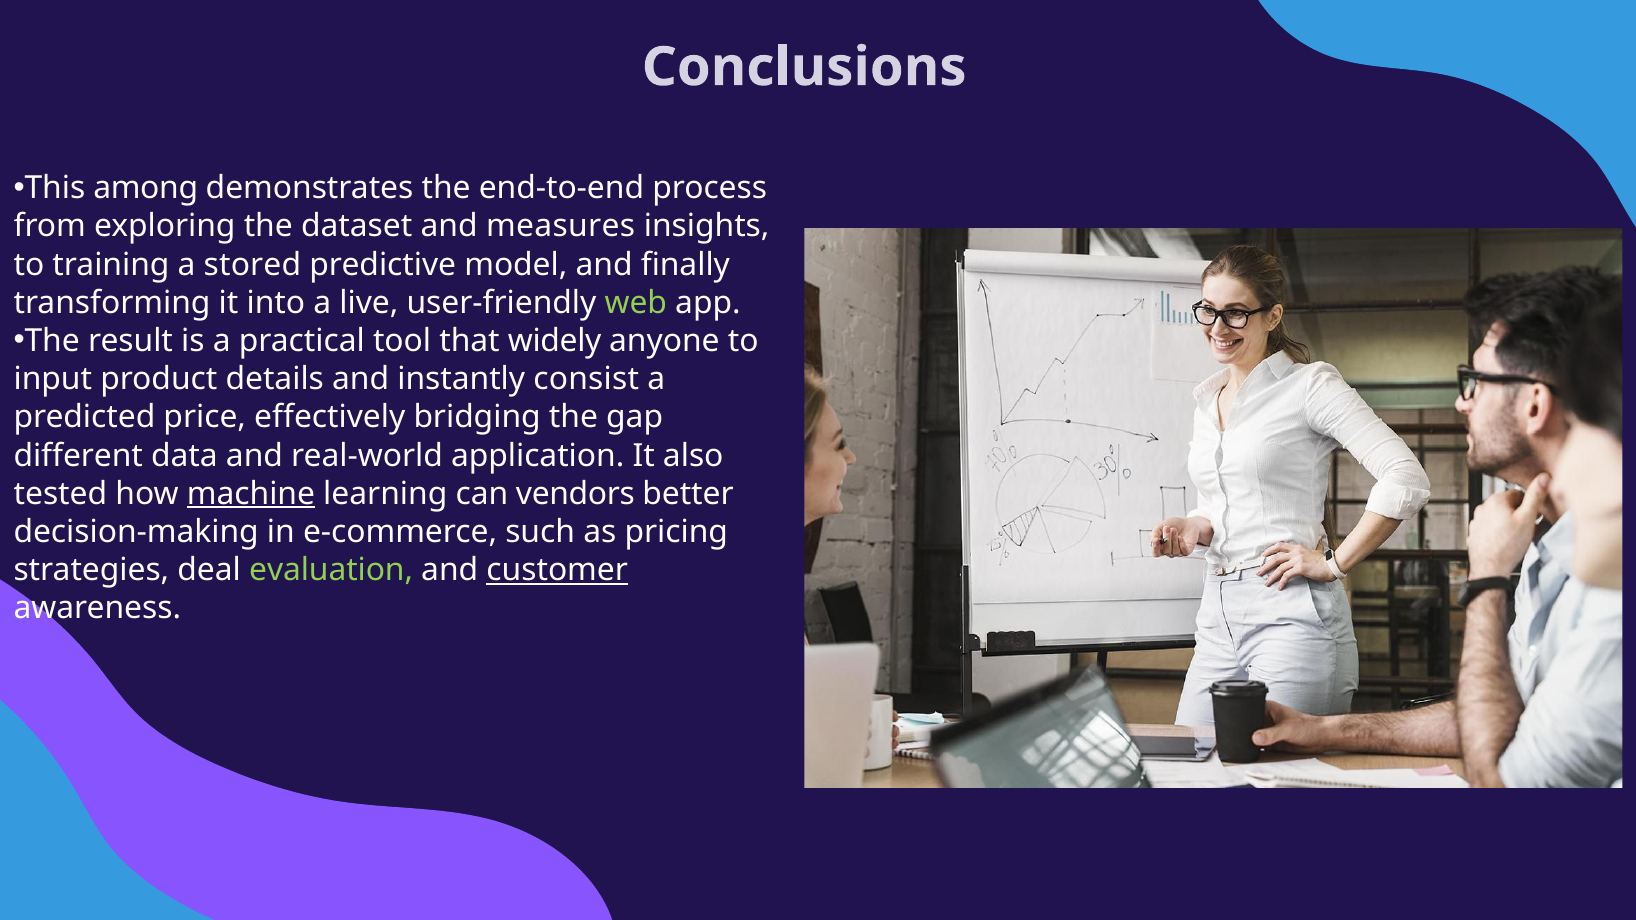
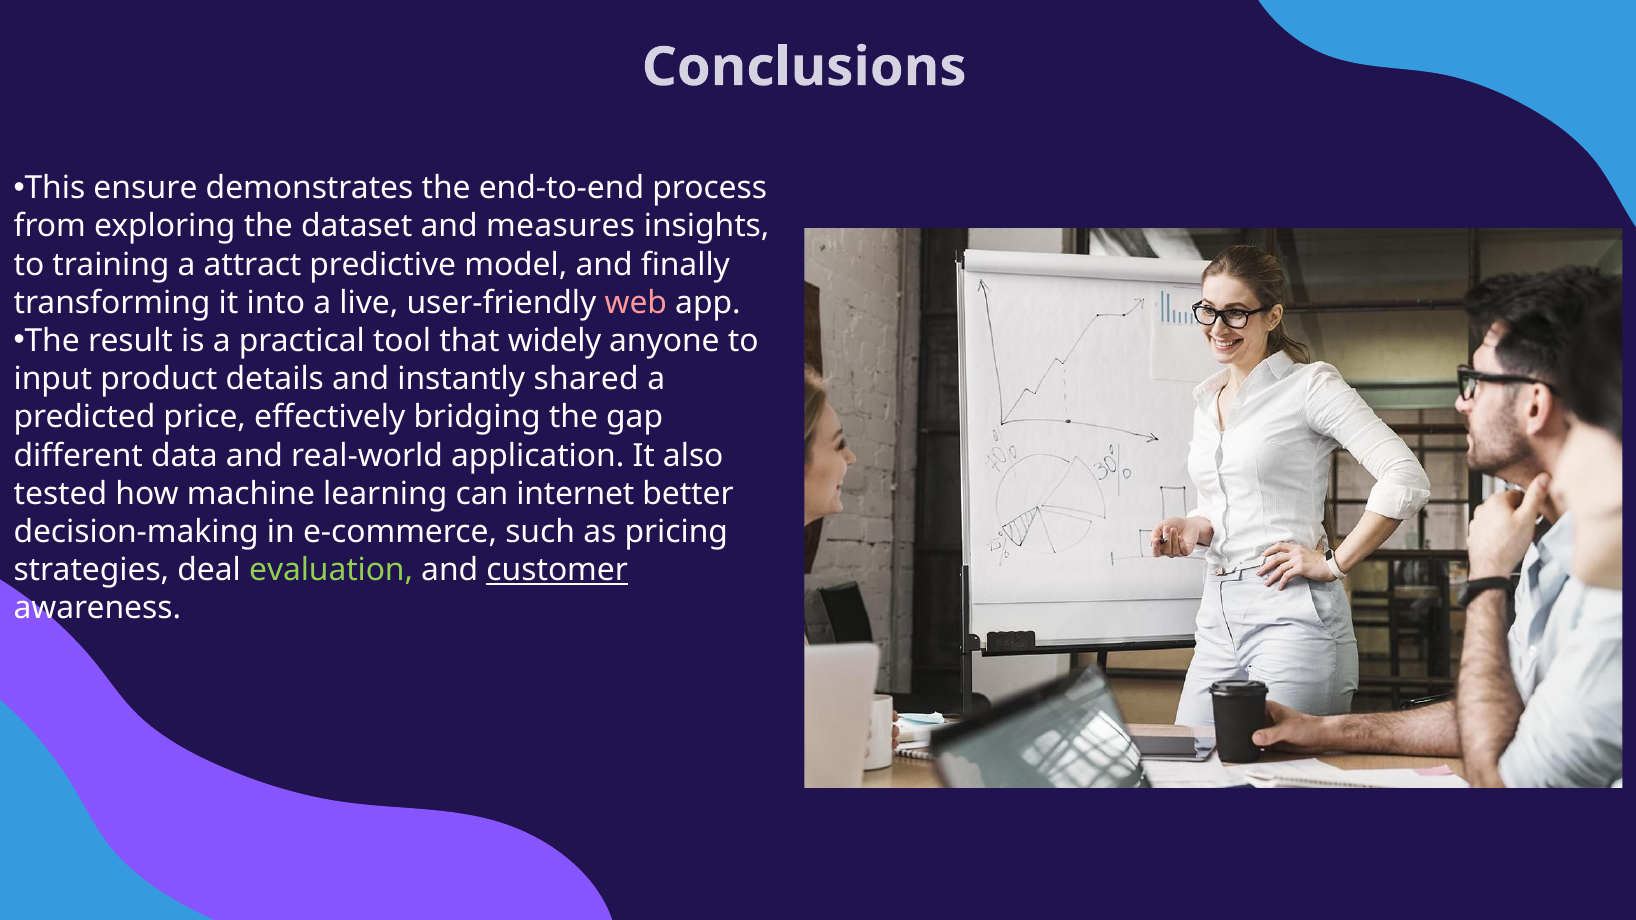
among: among -> ensure (145, 188)
stored: stored -> attract (253, 265)
web colour: light green -> pink (636, 303)
consist: consist -> shared (586, 379)
machine underline: present -> none (251, 494)
vendors: vendors -> internet (575, 494)
